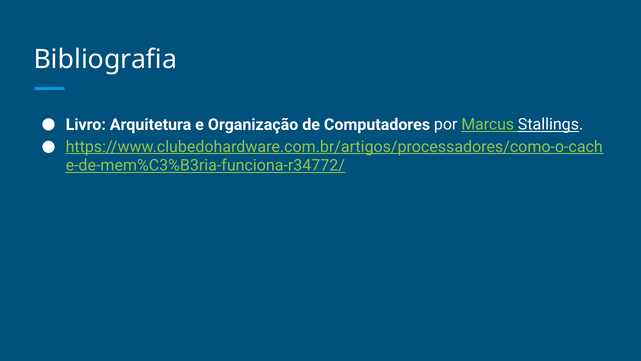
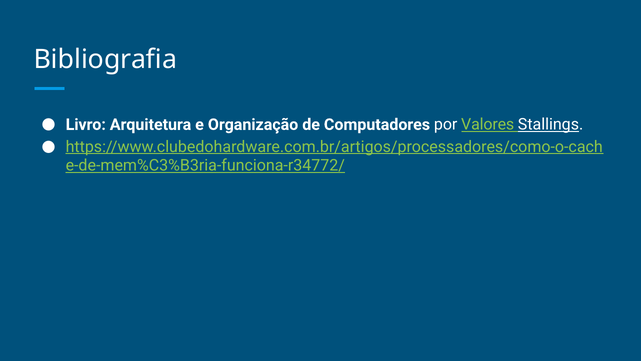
Marcus: Marcus -> Valores (488, 124)
